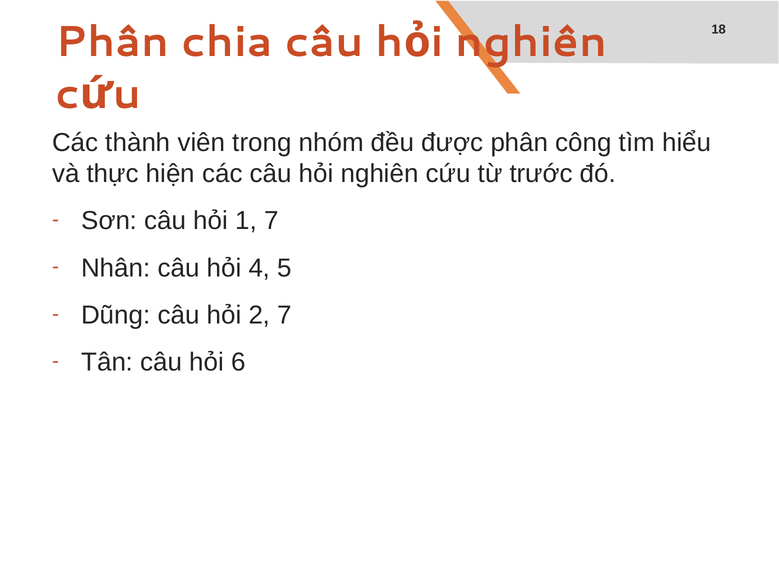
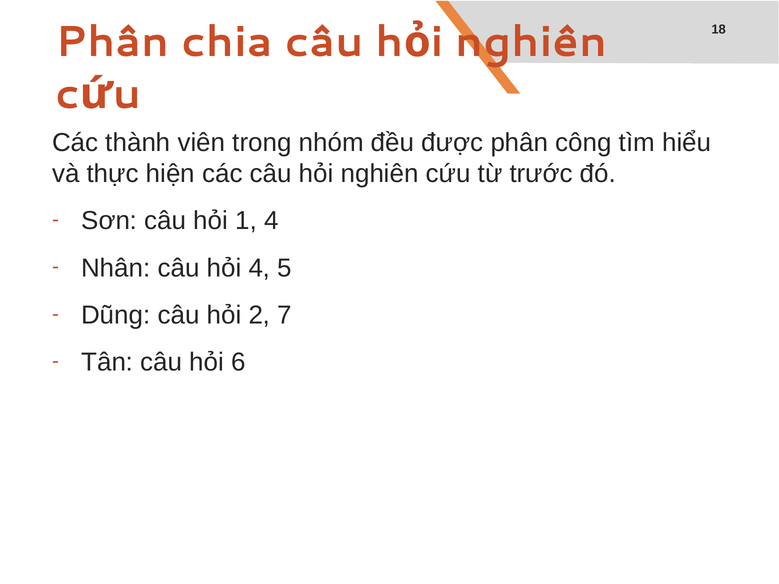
1 7: 7 -> 4 (271, 221)
